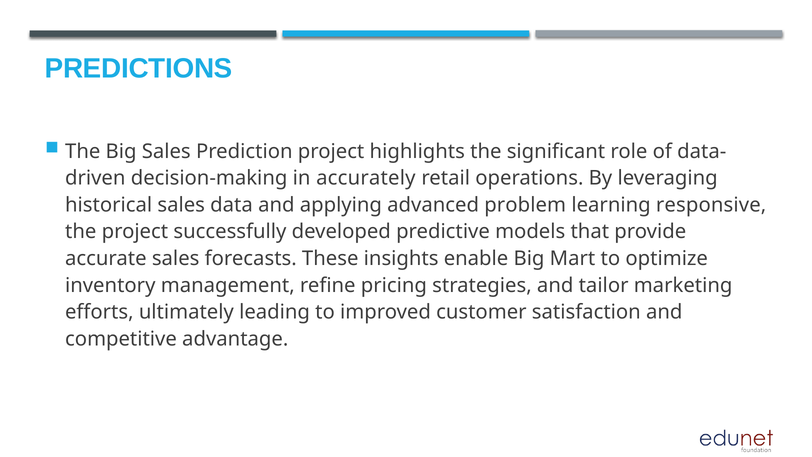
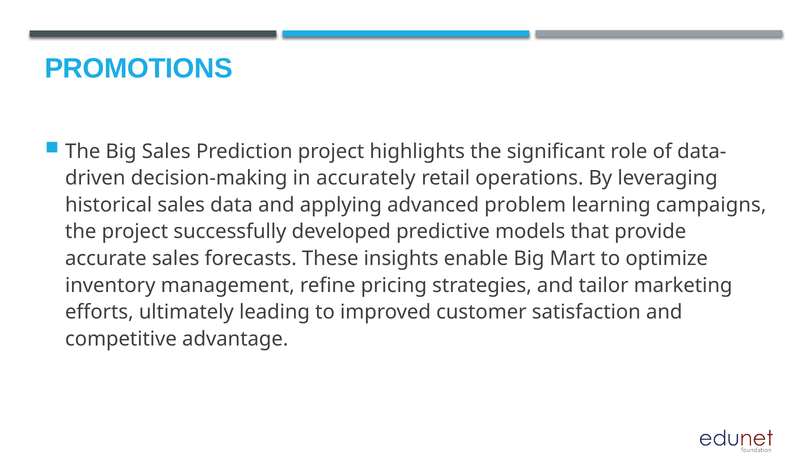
PREDICTIONS: PREDICTIONS -> PROMOTIONS (139, 68)
responsive: responsive -> campaigns (711, 205)
